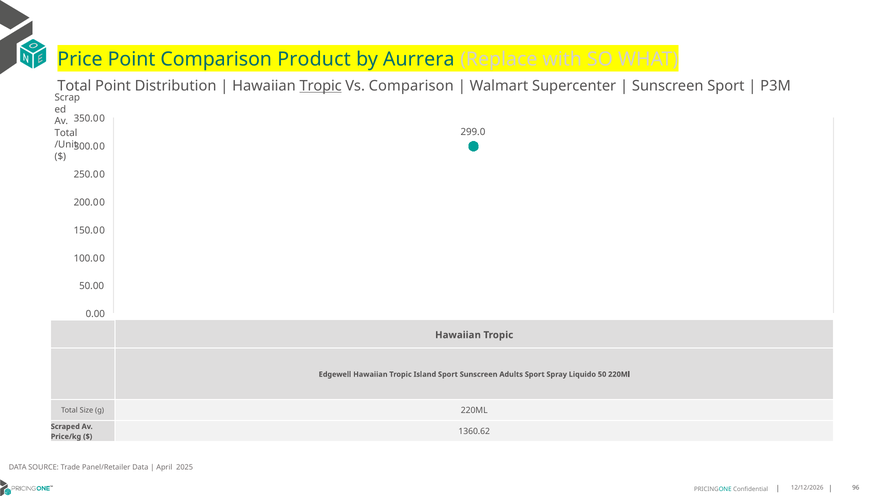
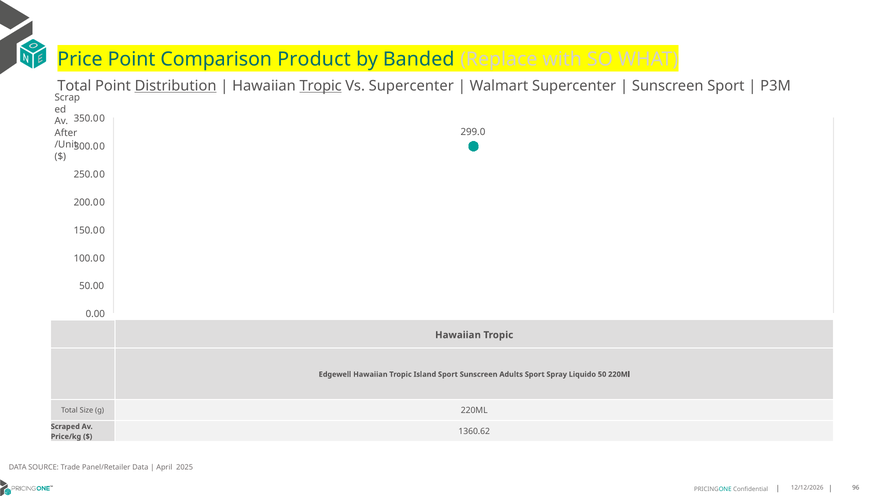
Aurrera: Aurrera -> Banded (419, 59)
Distribution underline: none -> present (176, 86)
Vs Comparison: Comparison -> Supercenter (411, 86)
Total: Total -> After (66, 133)
